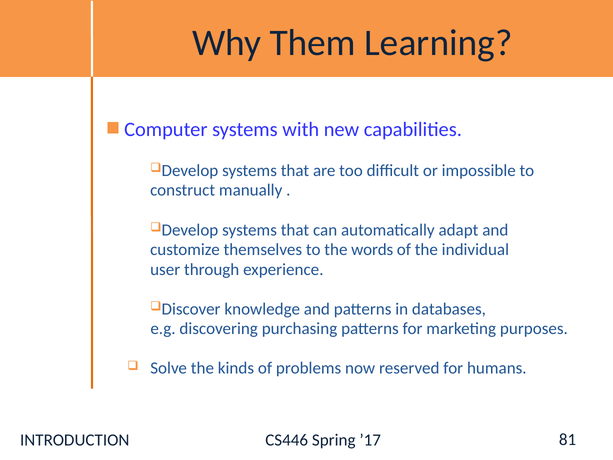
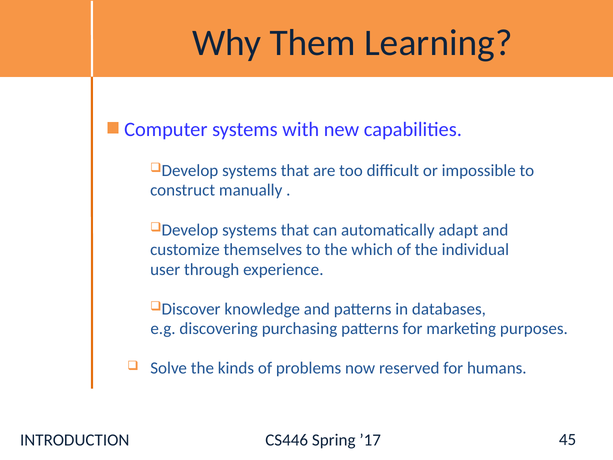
words: words -> which (372, 250)
81: 81 -> 45 (568, 439)
